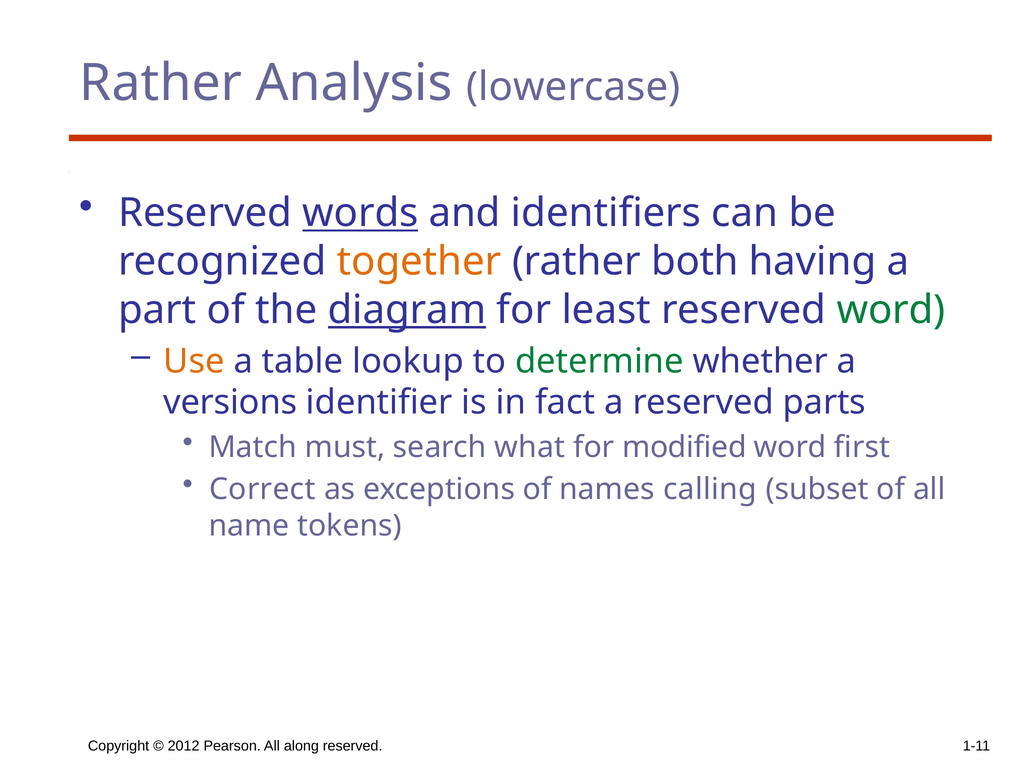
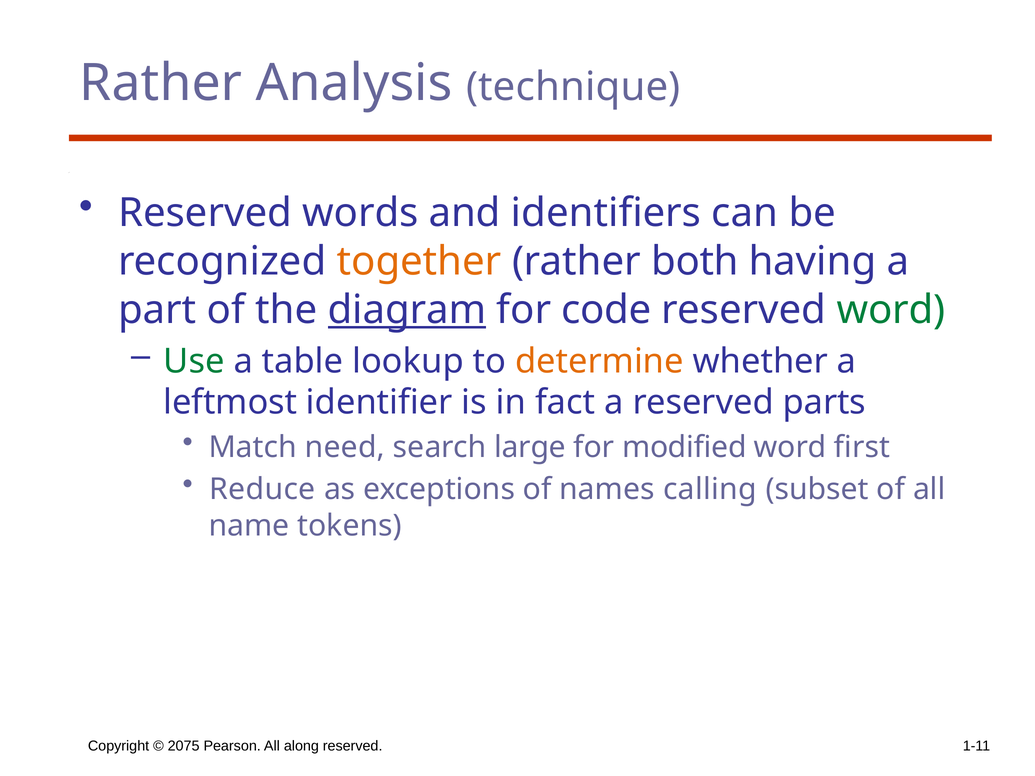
lowercase: lowercase -> technique (573, 87)
words underline: present -> none (360, 213)
least: least -> code (606, 310)
Use colour: orange -> green (194, 361)
determine colour: green -> orange (599, 361)
versions: versions -> leftmost (230, 403)
must: must -> need (345, 447)
what: what -> large (530, 447)
Correct: Correct -> Reduce (262, 489)
2012: 2012 -> 2075 (184, 746)
